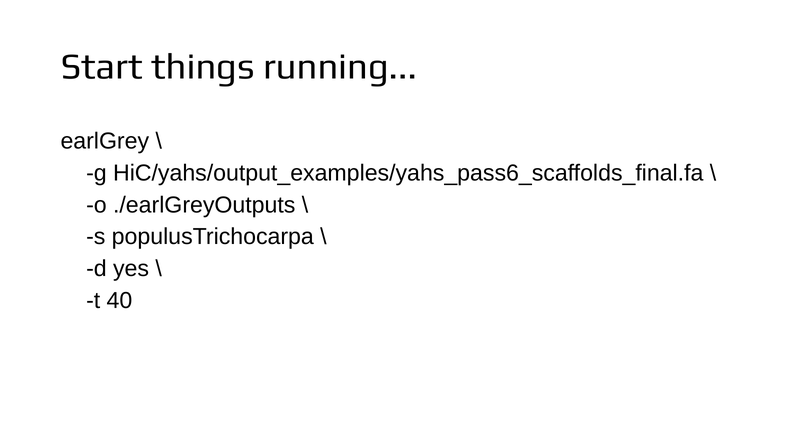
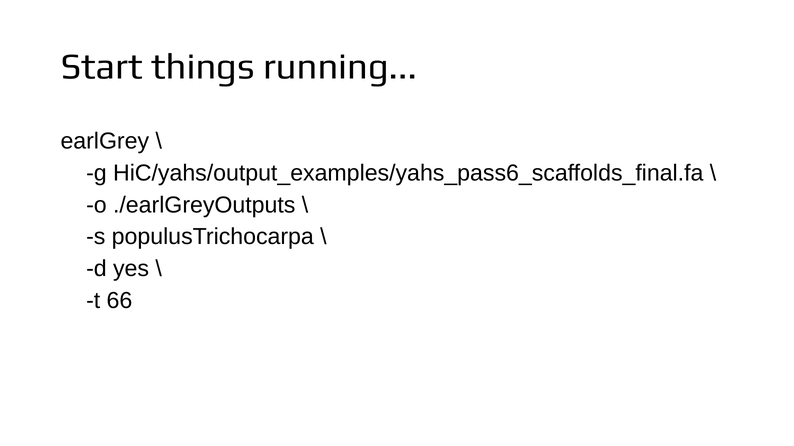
40: 40 -> 66 (119, 301)
